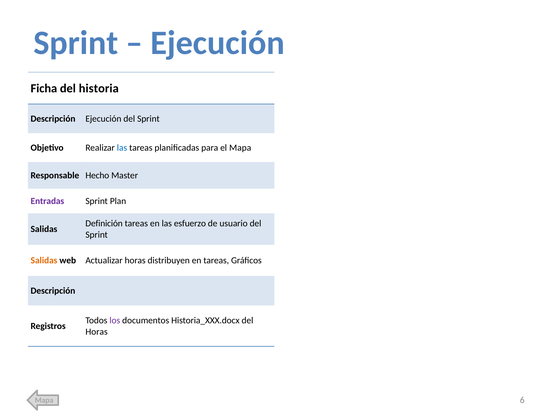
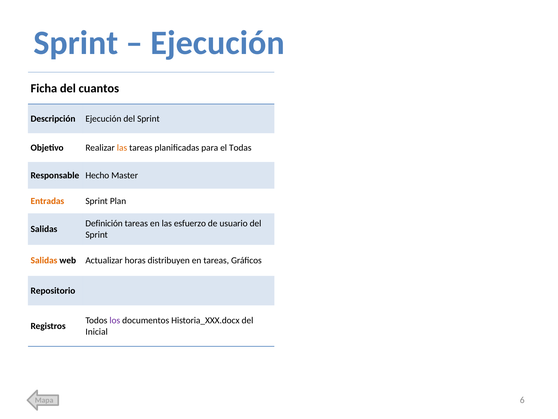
historia: historia -> cuantos (99, 88)
las colour: blue -> orange (122, 147)
el Mapa: Mapa -> Todas (240, 147)
Entradas colour: purple -> orange (47, 201)
Descripción: Descripción -> Repositorio (53, 290)
Horas: Horas -> Inicial (97, 331)
